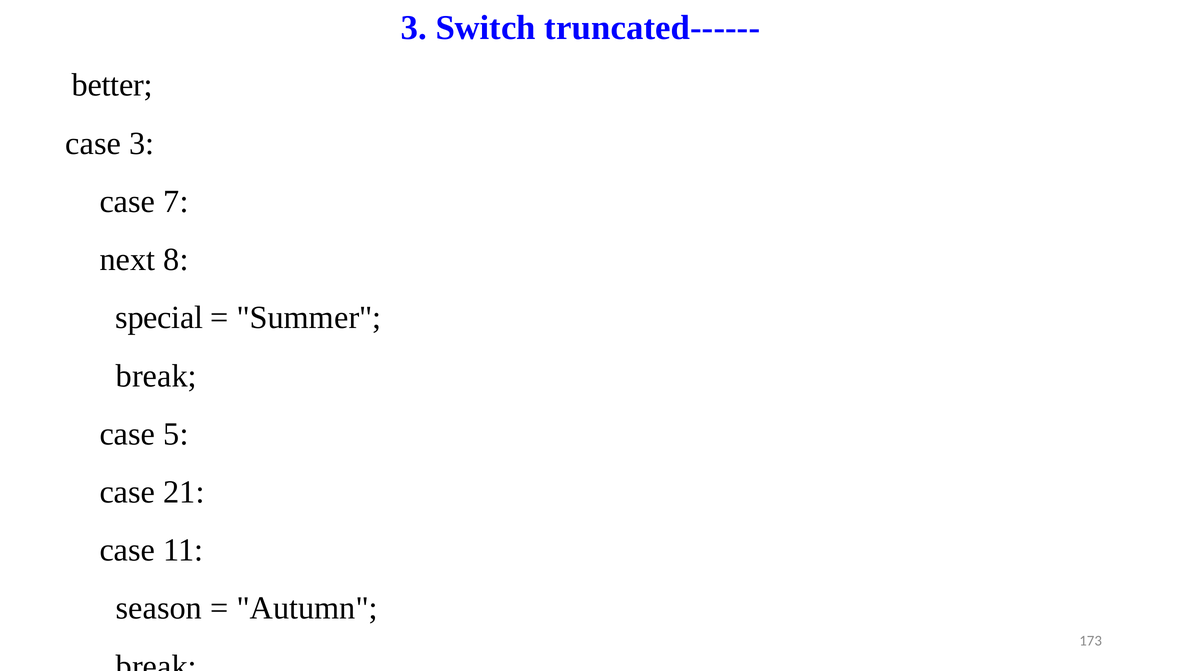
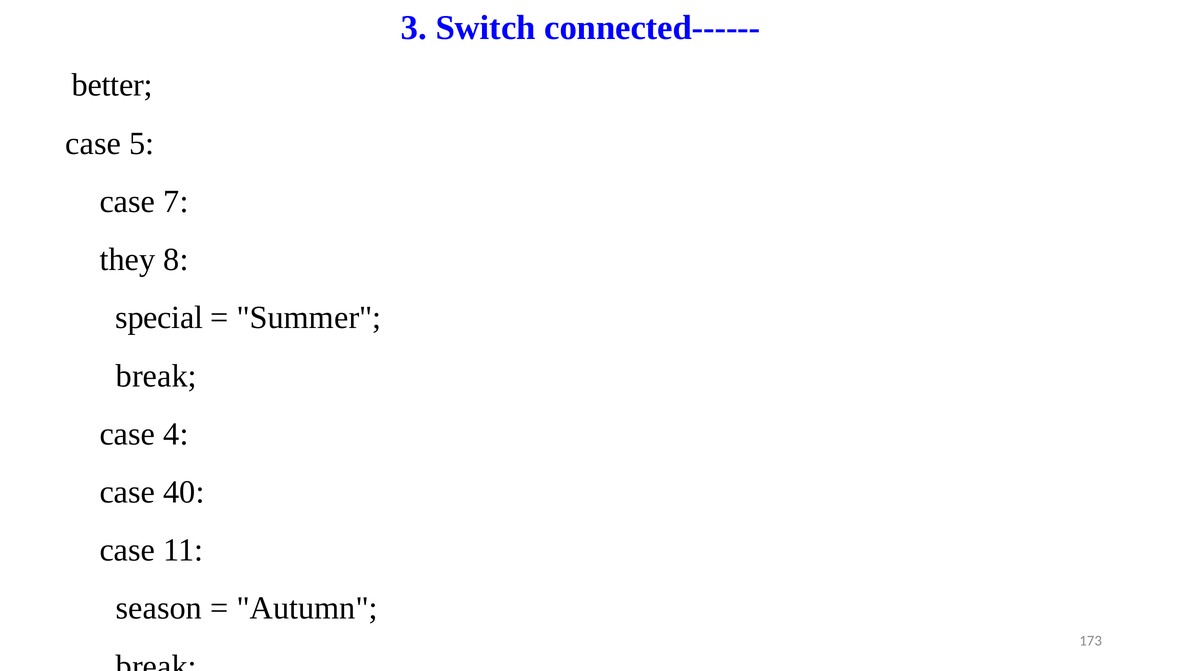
truncated------: truncated------ -> connected------ (652, 28)
case 3: 3 -> 5 (142, 143)
next: next -> they (127, 260)
5: 5 -> 4 (176, 434)
21: 21 -> 40 (184, 492)
